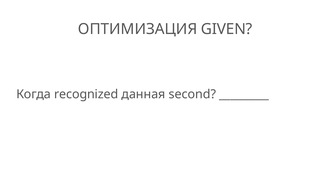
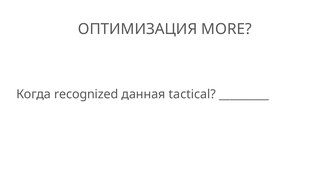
GIVEN: GIVEN -> MORE (227, 29)
second: second -> tactical (192, 94)
